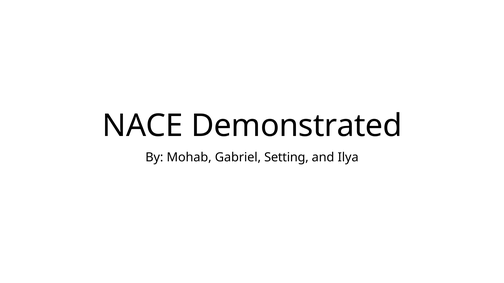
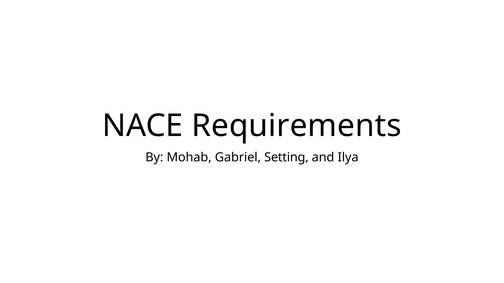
Demonstrated: Demonstrated -> Requirements (296, 126)
